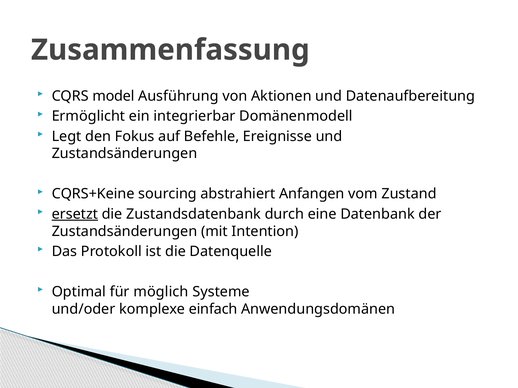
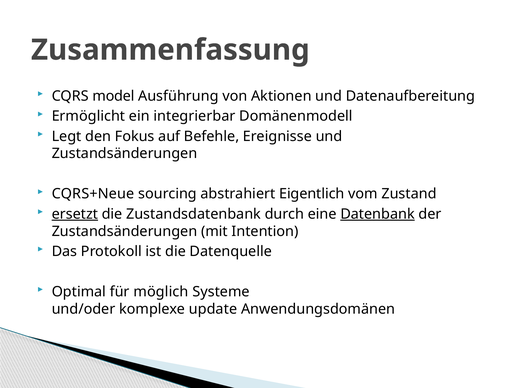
CQRS+Keine: CQRS+Keine -> CQRS+Neue (93, 194)
Anfangen: Anfangen -> Eigentlich (312, 194)
Datenbank underline: none -> present (378, 214)
einfach: einfach -> update (213, 309)
